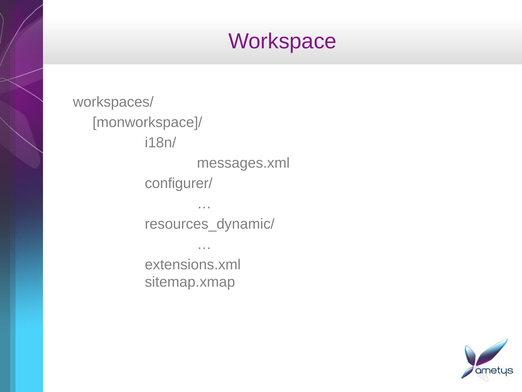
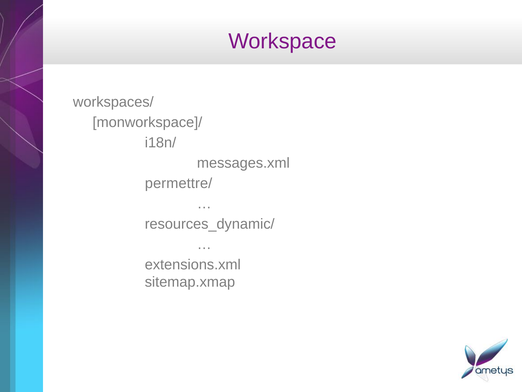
configurer/: configurer/ -> permettre/ (179, 183)
